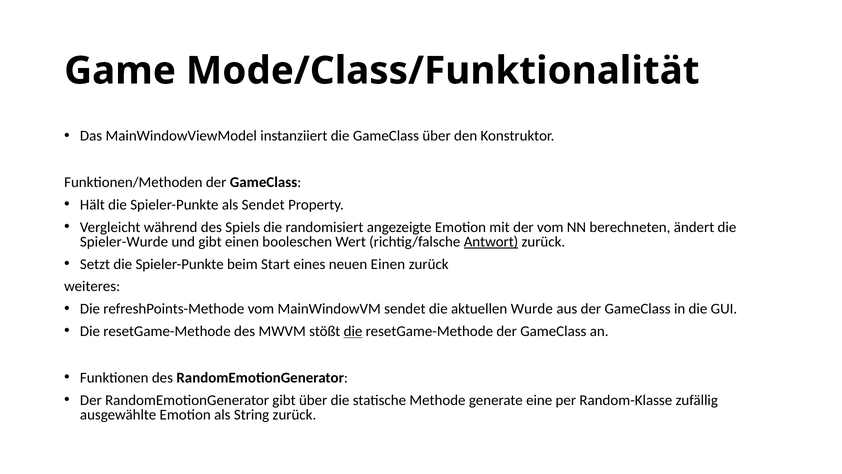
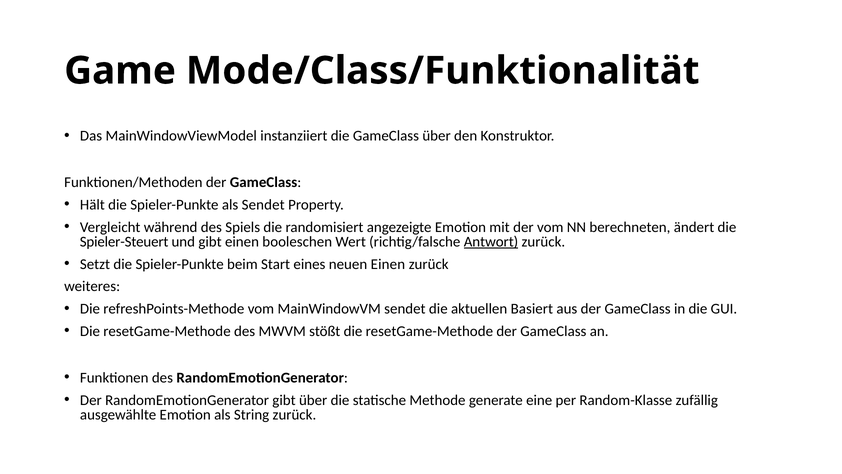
Spieler-Wurde: Spieler-Wurde -> Spieler-Steuert (124, 242)
Wurde: Wurde -> Basiert (532, 309)
die underline: present -> none (353, 331)
